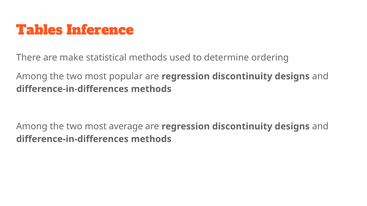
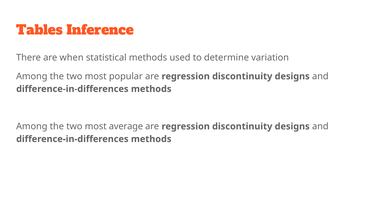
make: make -> when (72, 58)
ordering: ordering -> variation (270, 58)
